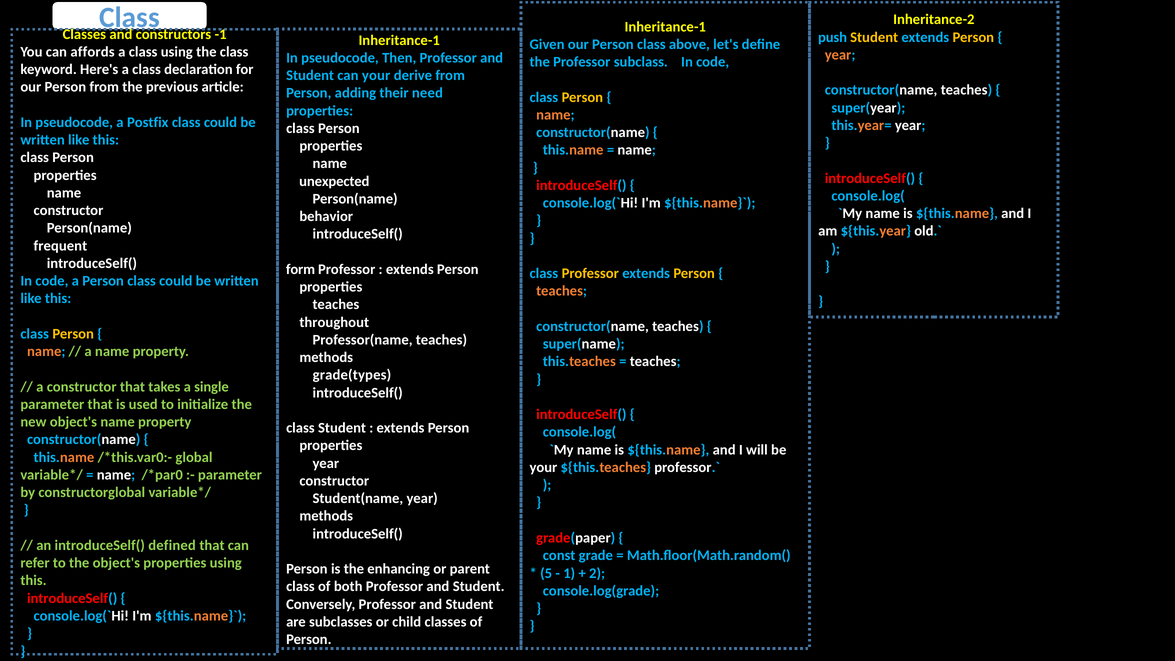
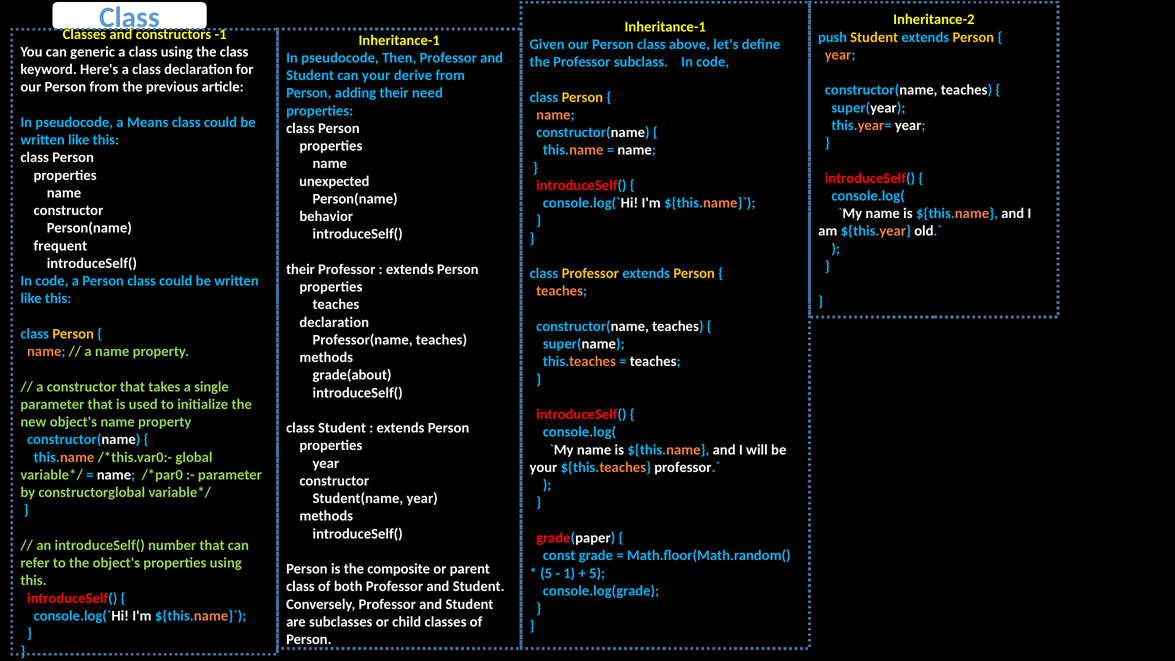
affords: affords -> generic (93, 52)
Postfix: Postfix -> Means (148, 122)
form: form -> their (300, 269)
throughout: throughout -> declaration (334, 322)
grade(types: grade(types -> grade(about (352, 375)
defined: defined -> number (172, 545)
enhancing: enhancing -> composite (399, 569)
2: 2 -> 5 (597, 573)
